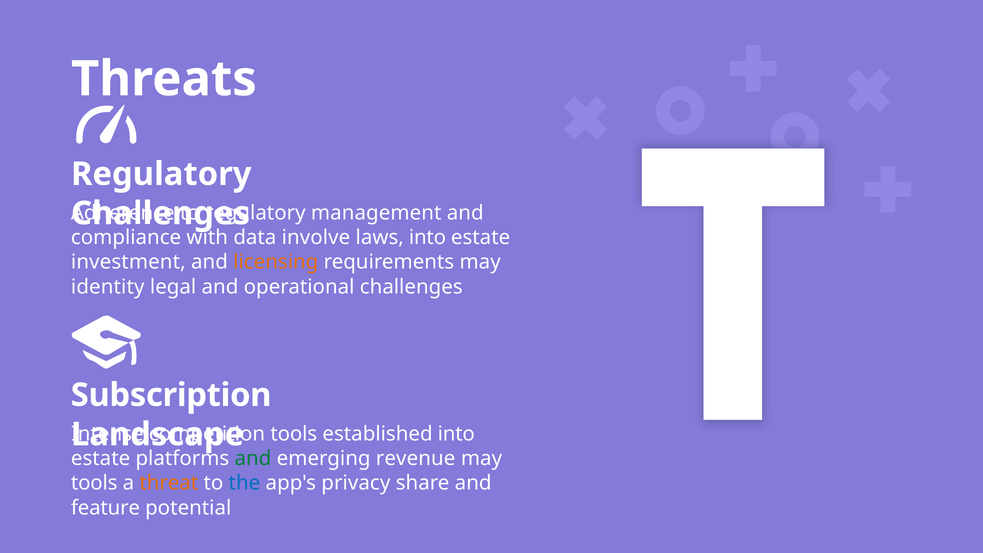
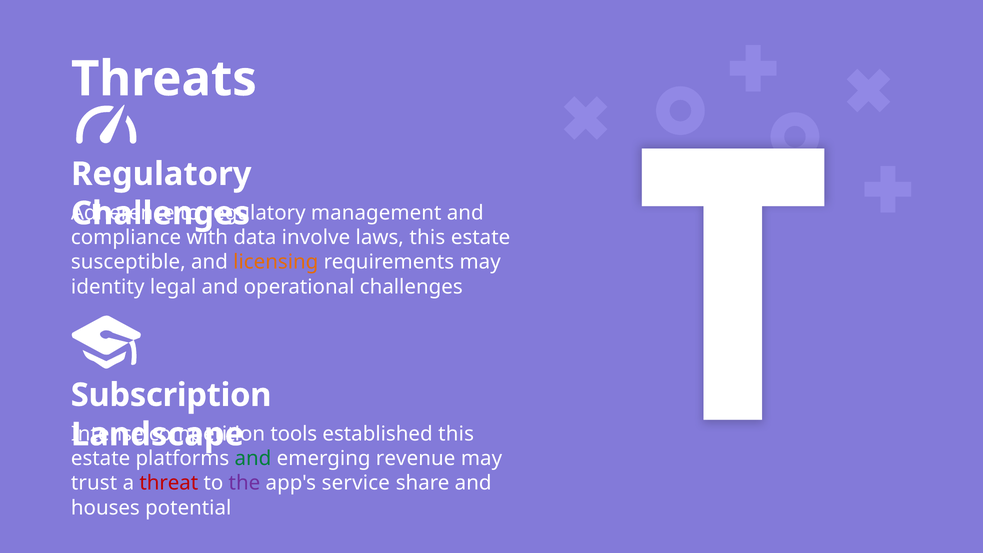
laws into: into -> this (427, 238)
investment: investment -> susceptible (128, 262)
established into: into -> this (456, 434)
tools: tools -> trust (94, 483)
threat colour: orange -> red (169, 483)
the colour: blue -> purple (244, 483)
privacy: privacy -> service (356, 483)
feature: feature -> houses (105, 508)
